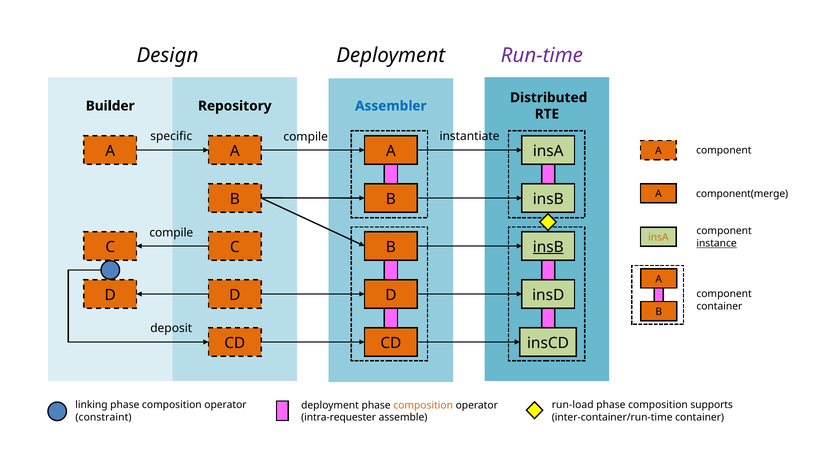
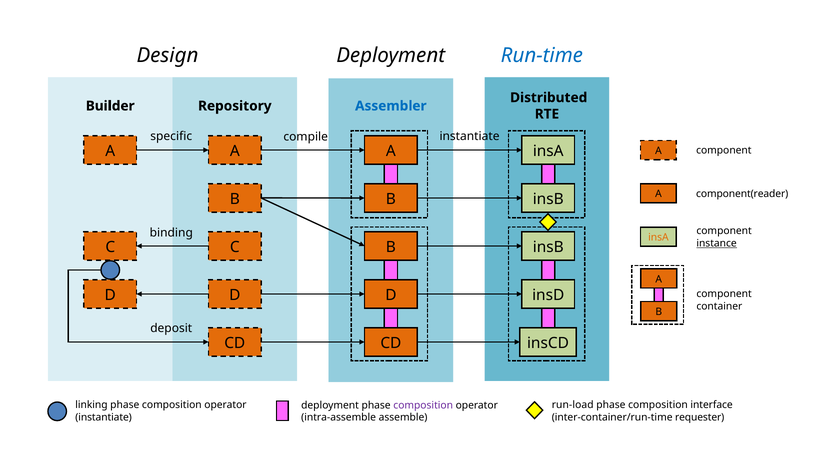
Run-time colour: purple -> blue (542, 55)
component(merge: component(merge -> component(reader (742, 194)
compile: compile -> binding (171, 232)
insB underline: present -> none (548, 247)
supports: supports -> interface (712, 404)
composition colour: orange -> purple (423, 405)
constraint: constraint -> instantiate (104, 417)
inter-container/run-time container: container -> requester (700, 417)
intra-requester: intra-requester -> intra-assemble (339, 417)
